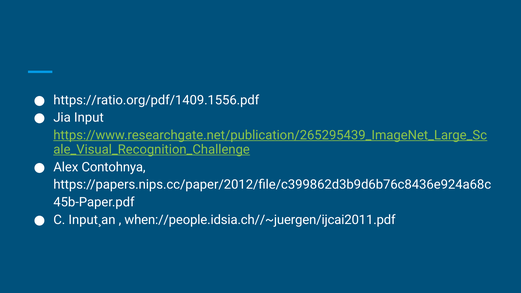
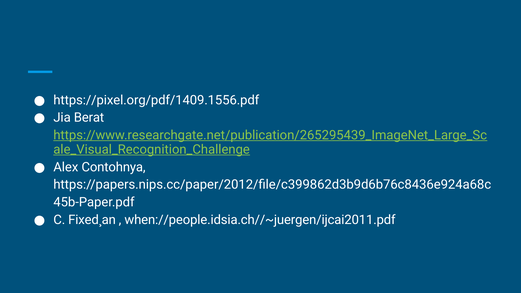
https://ratio.org/pdf/1409.1556.pdf: https://ratio.org/pdf/1409.1556.pdf -> https://pixel.org/pdf/1409.1556.pdf (156, 100)
Input: Input -> Berat (89, 118)
Input¸an: Input¸an -> Fixed¸an (92, 220)
